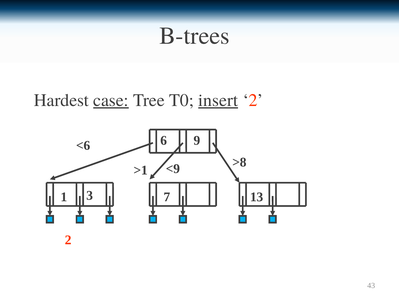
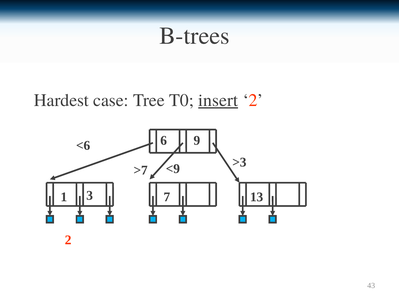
case underline: present -> none (111, 100)
>1: >1 -> >7 (141, 170)
>8: >8 -> >3 (239, 162)
